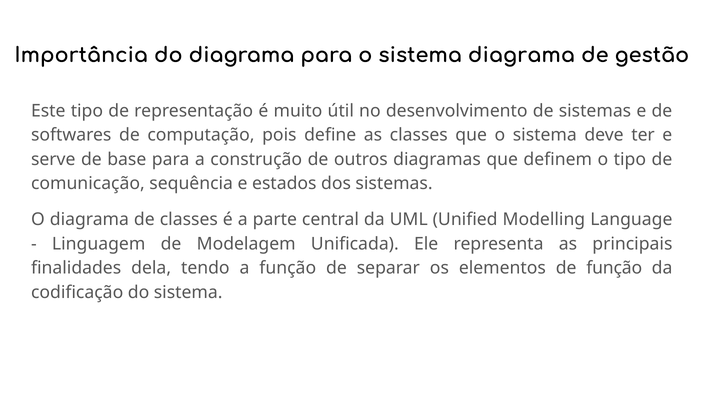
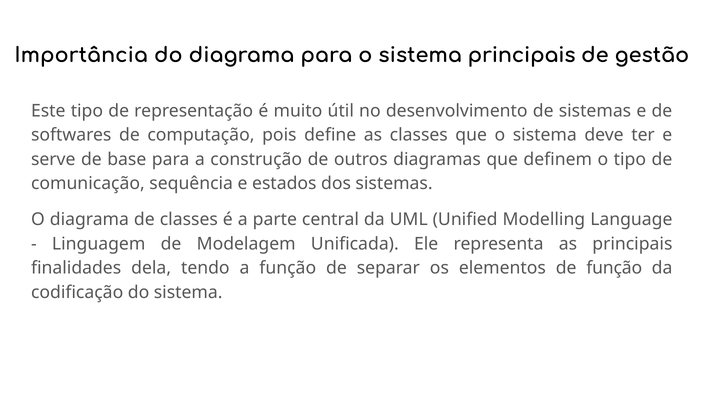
sistema diagrama: diagrama -> principais (522, 55)
